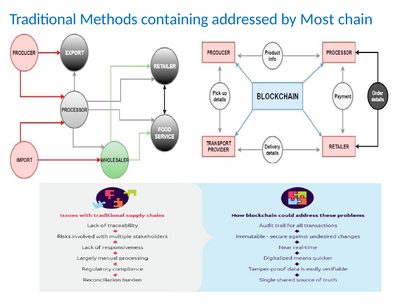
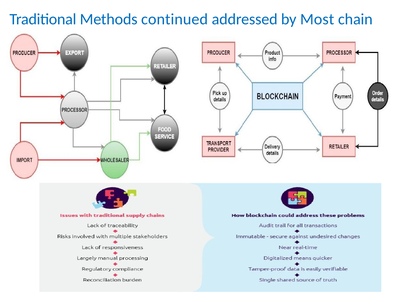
containing: containing -> continued (175, 19)
